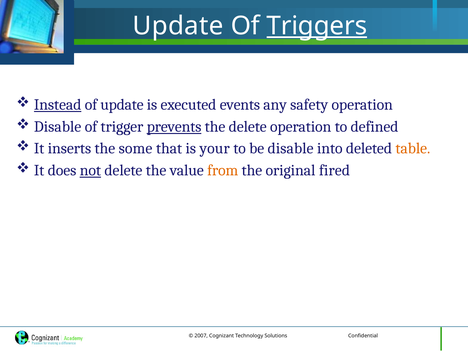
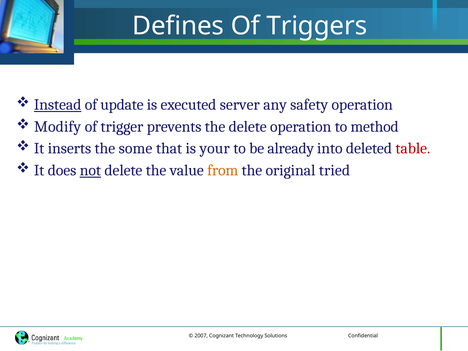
Update: Update -> Defines (178, 26)
Triggers underline: present -> none (317, 26)
events: events -> server (240, 105)
Disable: Disable -> Modify (58, 127)
prevents underline: present -> none (174, 127)
defined: defined -> method (375, 127)
be disable: disable -> already (291, 148)
table colour: orange -> red (413, 148)
fired: fired -> tried (335, 170)
